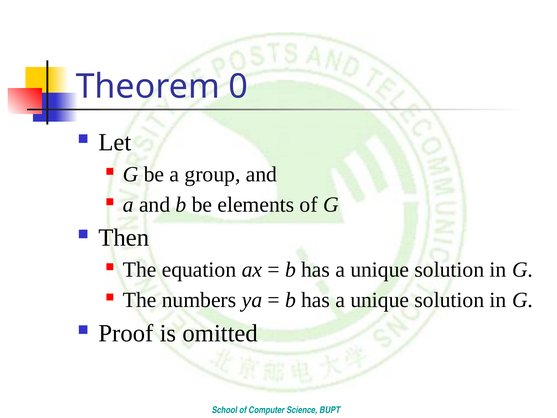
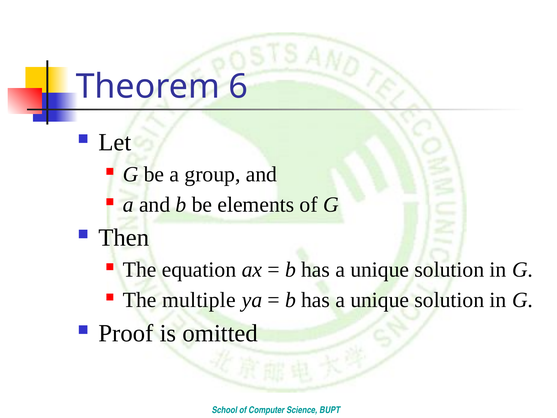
0: 0 -> 6 (238, 86)
numbers: numbers -> multiple (199, 300)
